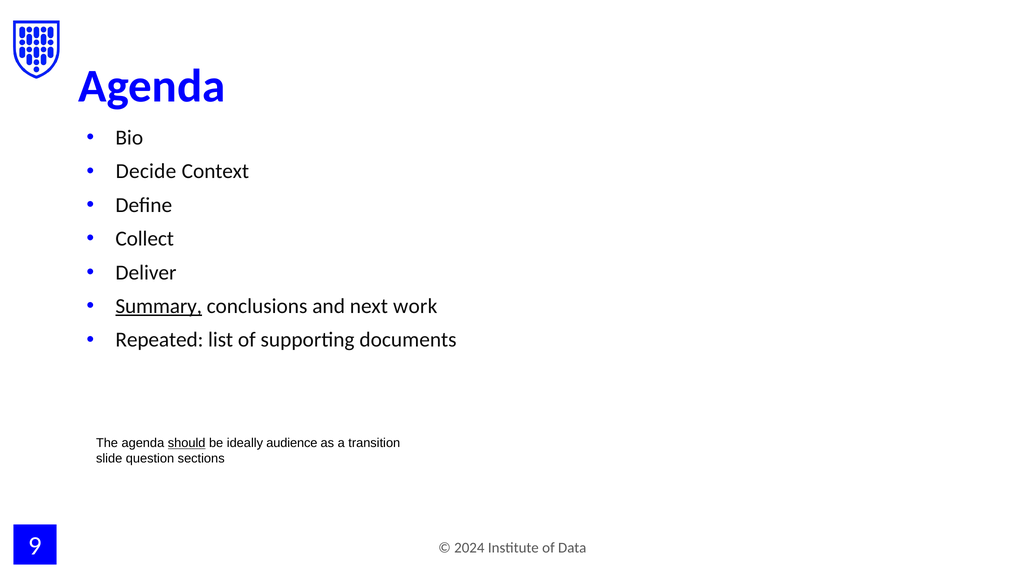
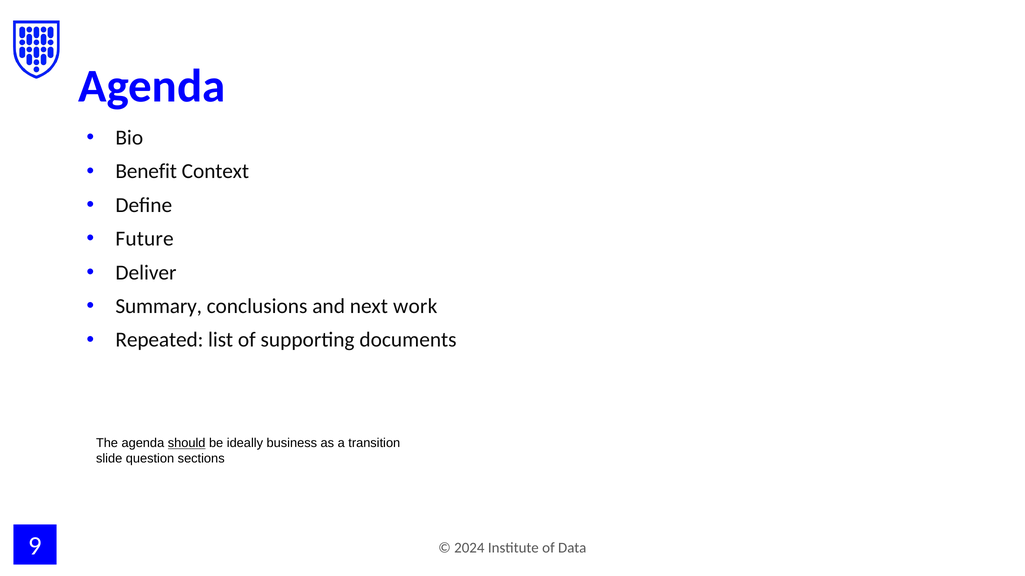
Decide: Decide -> Benefit (146, 172)
Collect: Collect -> Future (145, 239)
Summary underline: present -> none (159, 306)
audience: audience -> business (292, 444)
